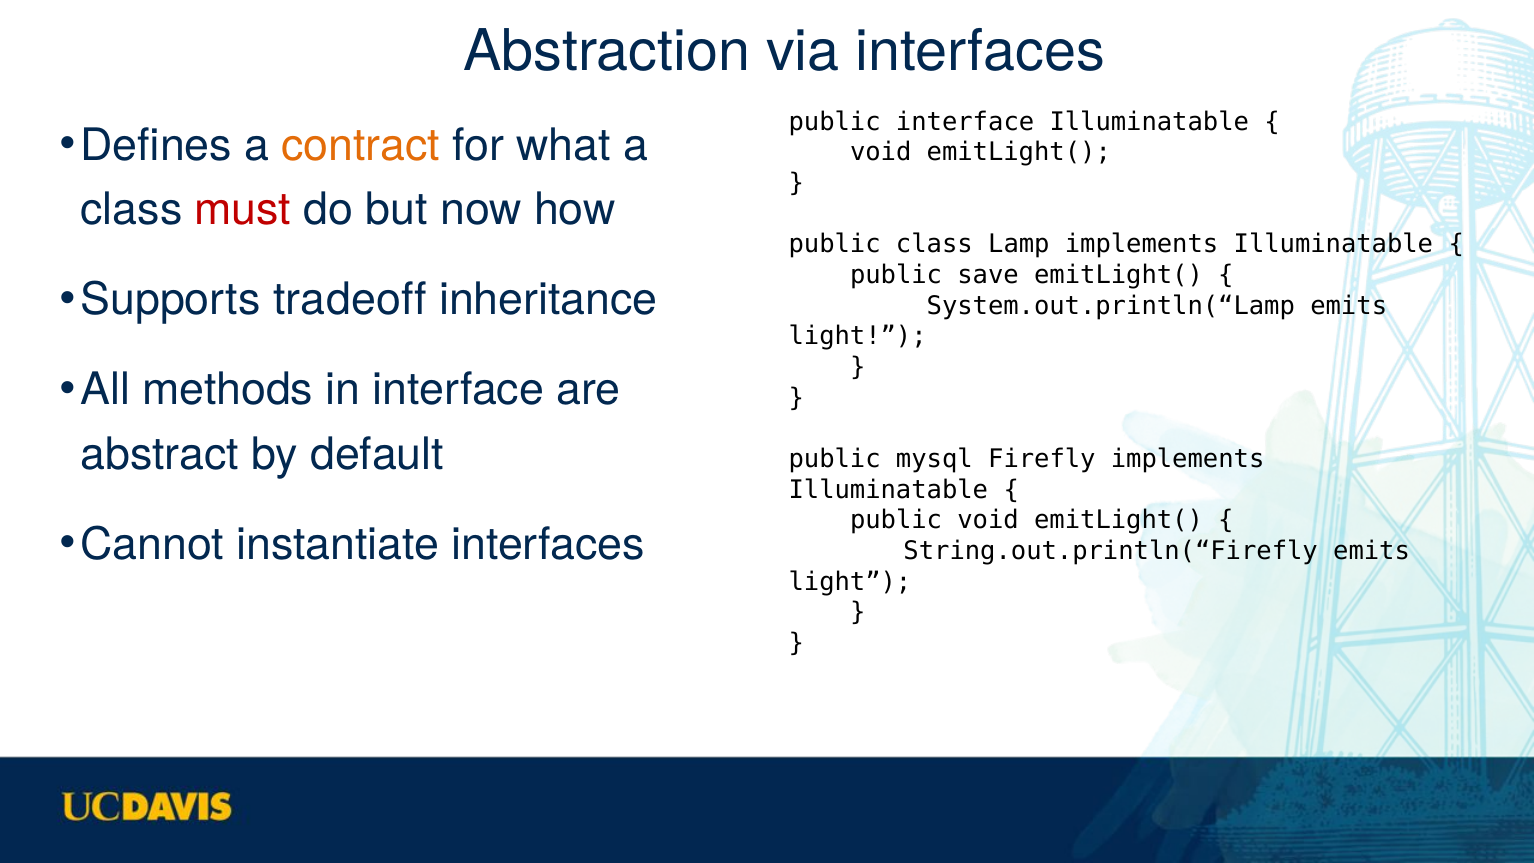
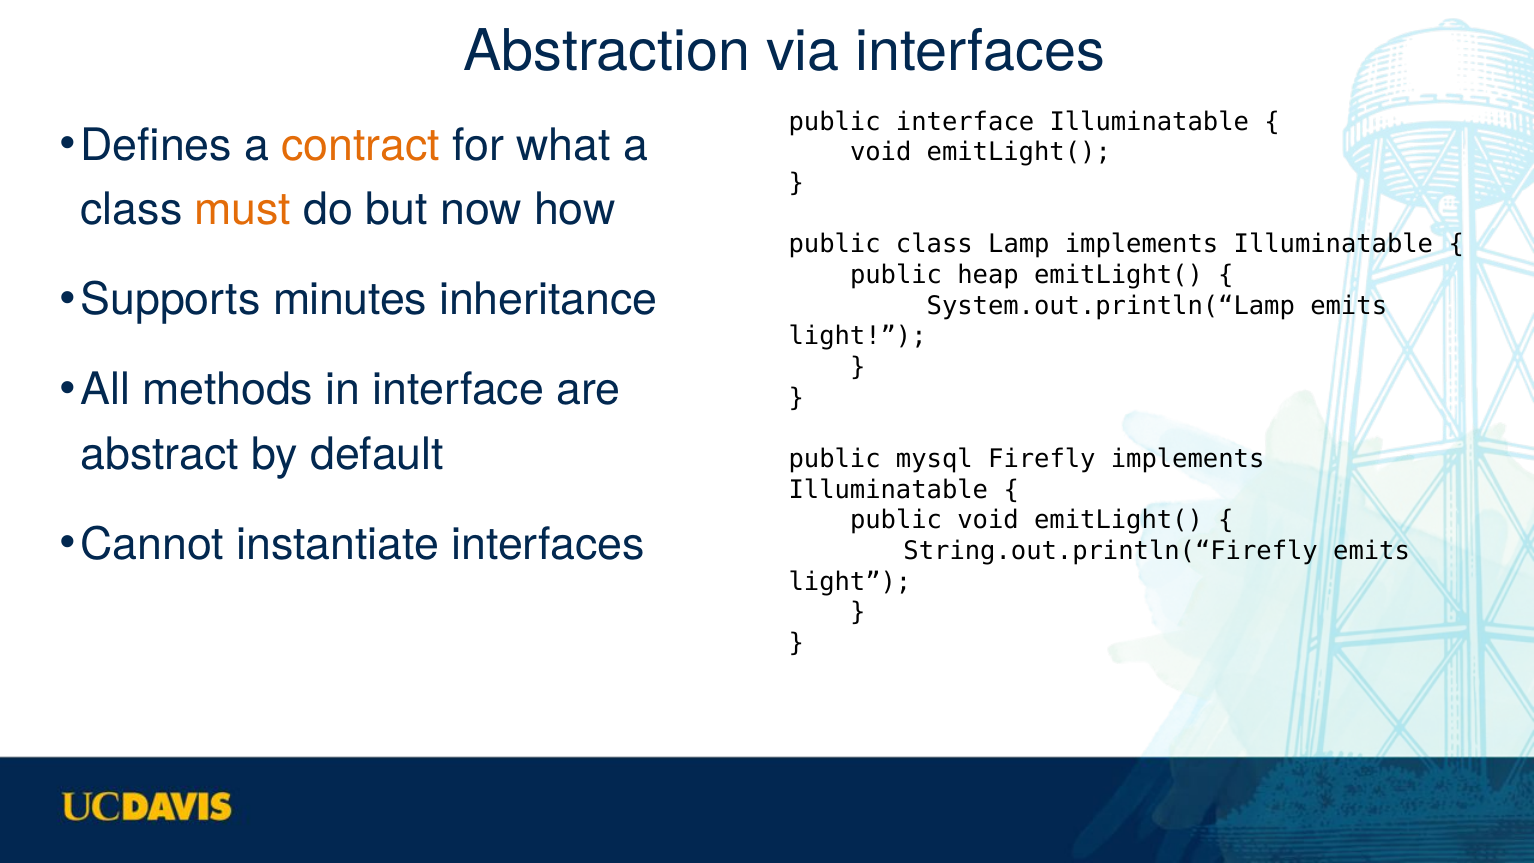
must colour: red -> orange (243, 210)
save: save -> heap (988, 275)
tradeoff: tradeoff -> minutes (350, 300)
